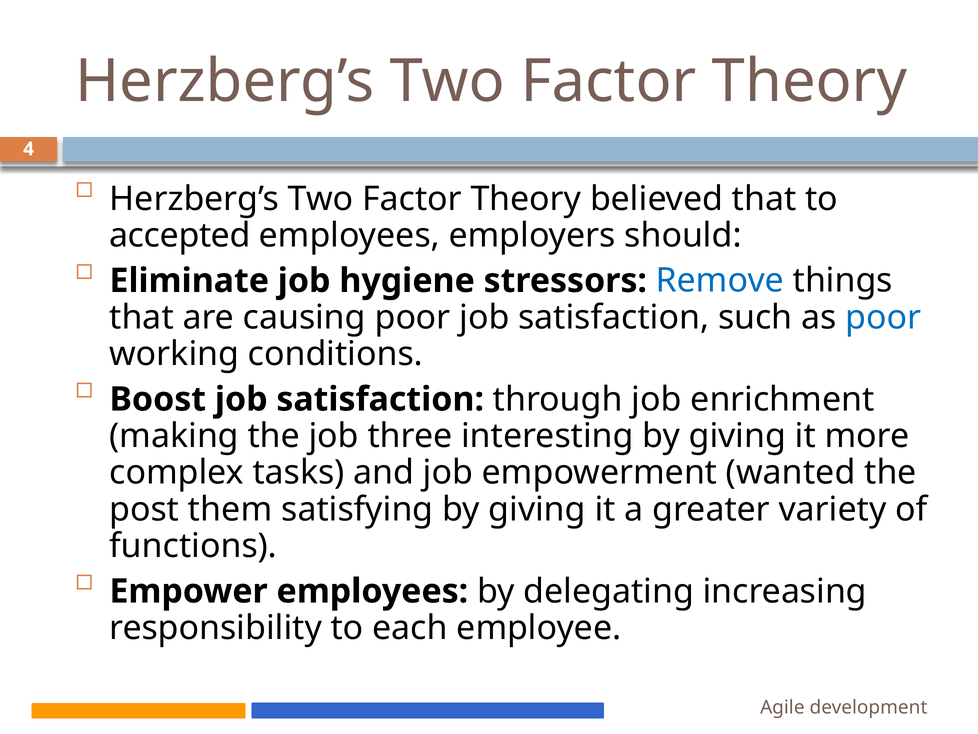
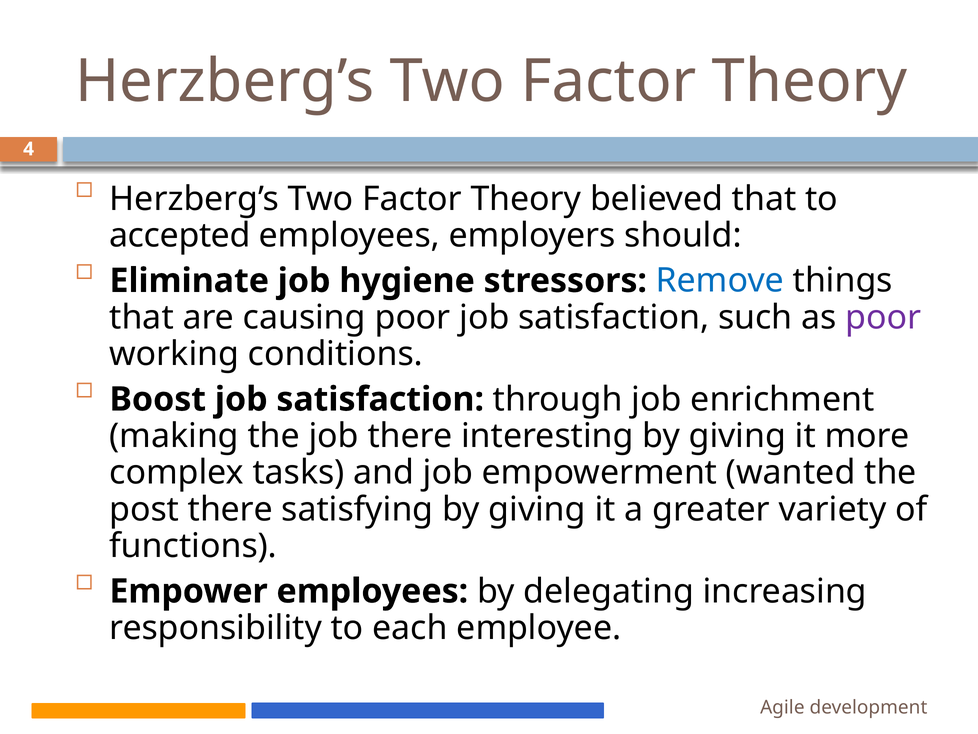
poor colour: blue -> purple (883, 317)
job three: three -> there (410, 436)
post them: them -> there (230, 509)
